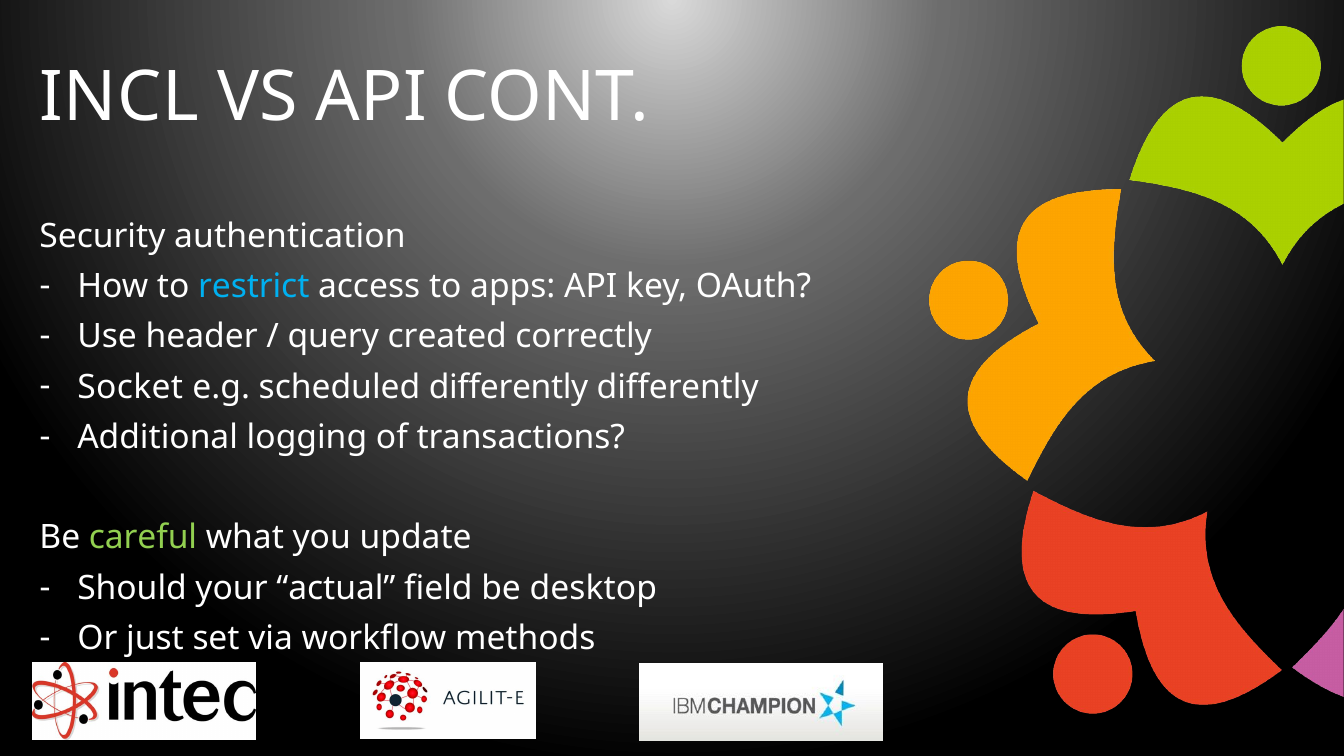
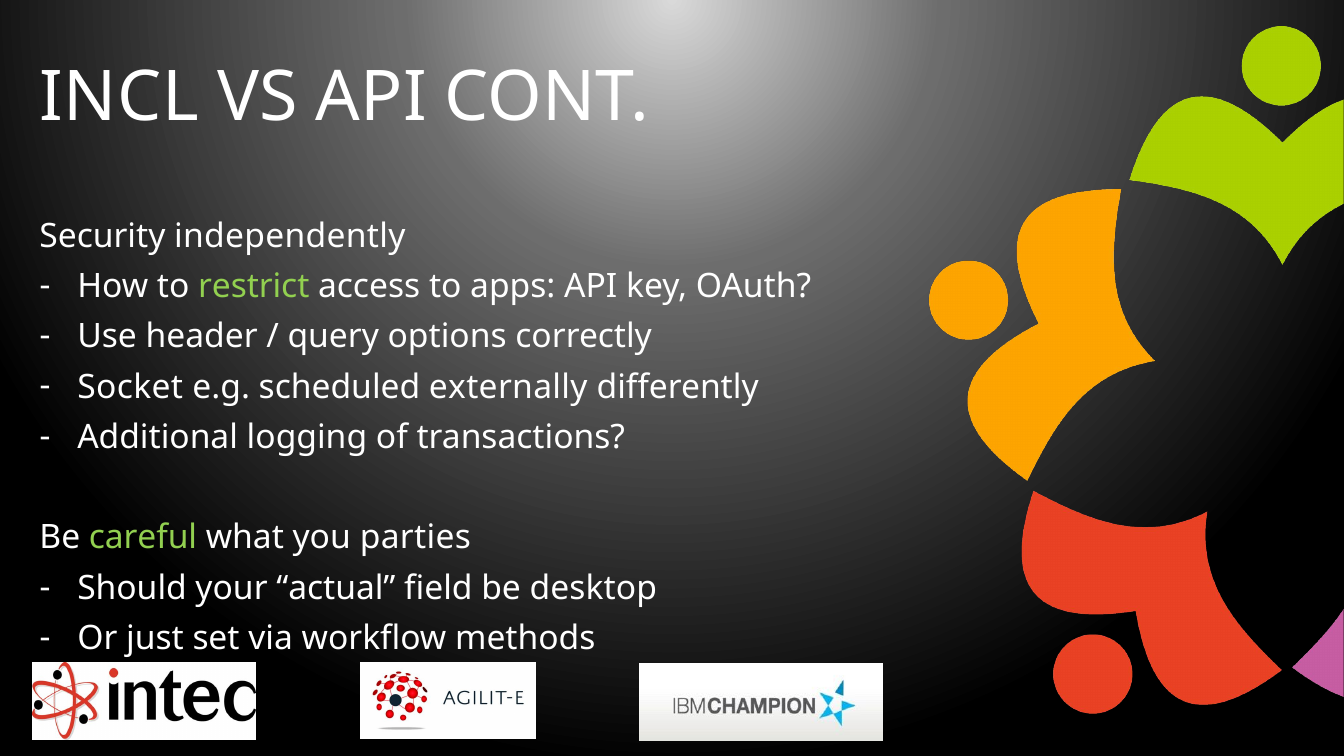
authentication: authentication -> independently (290, 236)
restrict colour: light blue -> light green (254, 286)
created: created -> options (447, 337)
scheduled differently: differently -> externally (508, 387)
update: update -> parties (415, 538)
